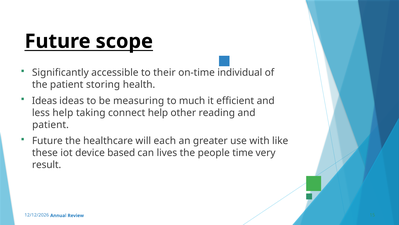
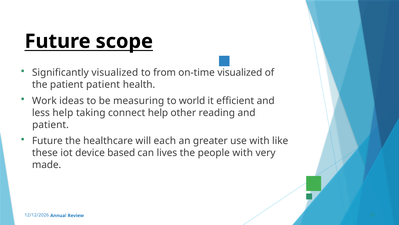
Significantly accessible: accessible -> visualized (115, 72)
their: their -> from (165, 72)
on-time individual: individual -> visualized (240, 72)
patient storing: storing -> patient (103, 84)
Ideas: Ideas -> Work (44, 101)
much: much -> world (192, 101)
people time: time -> with (243, 153)
result: result -> made (47, 165)
